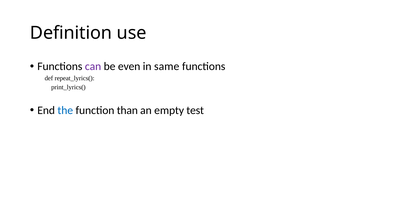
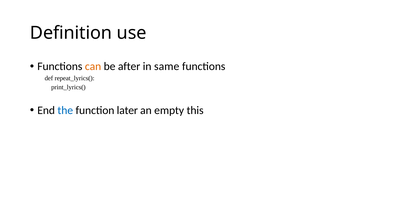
can colour: purple -> orange (93, 66)
even: even -> after (129, 66)
than: than -> later (127, 110)
test: test -> this (195, 110)
